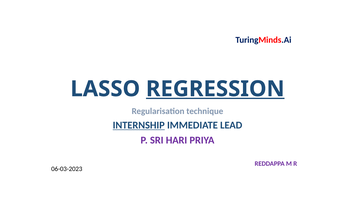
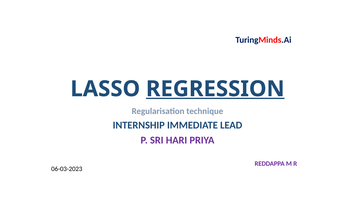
INTERNSHIP underline: present -> none (139, 125)
